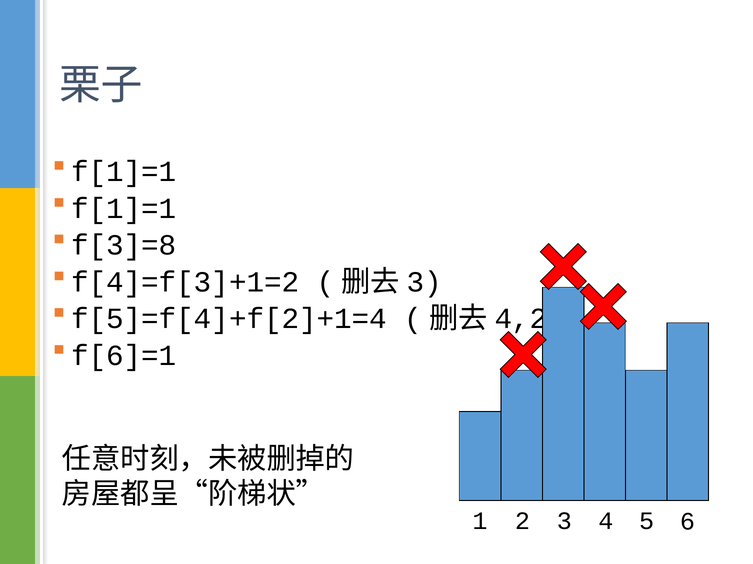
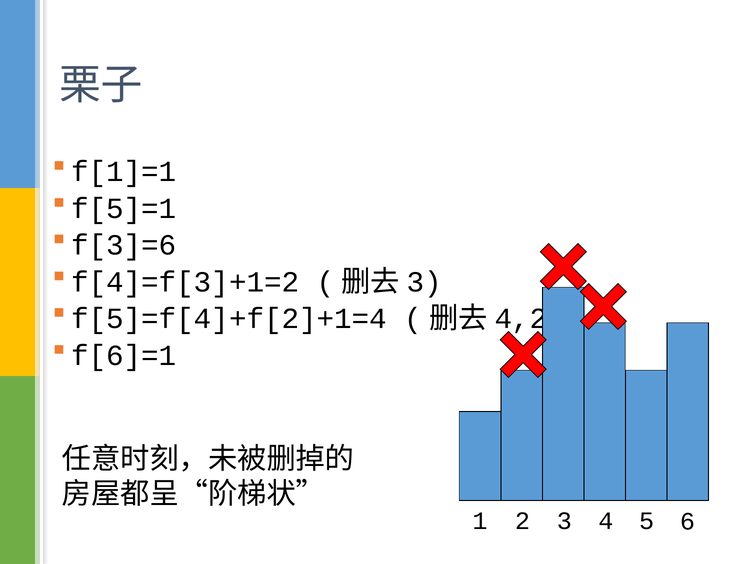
f[1]=1: f[1]=1 -> f[5]=1 (124, 209)
f[3]=8: f[3]=8 -> f[3]=6 (124, 245)
